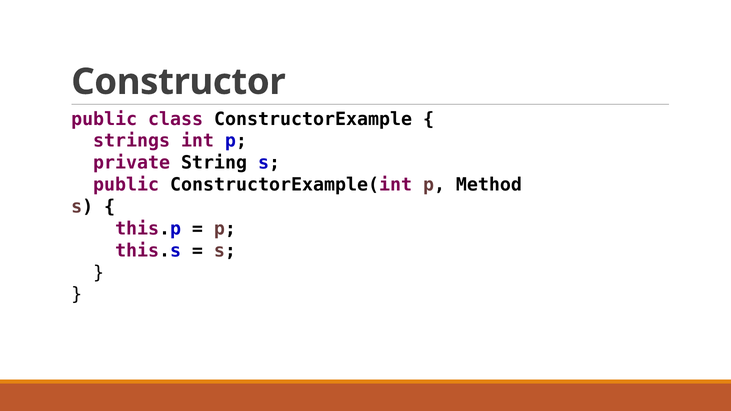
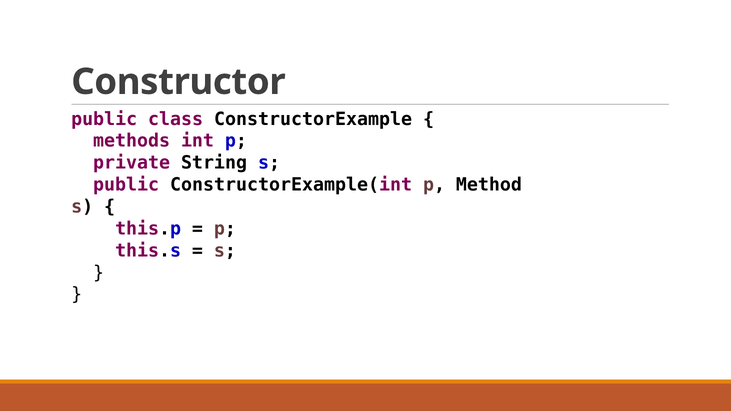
strings: strings -> methods (132, 141)
